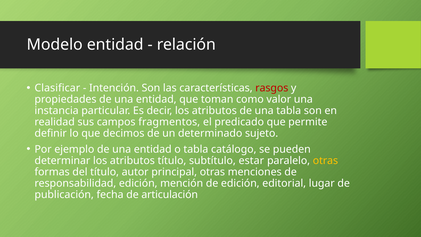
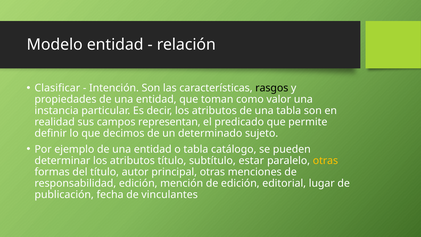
rasgos colour: red -> black (272, 88)
fragmentos: fragmentos -> representan (169, 122)
articulación: articulación -> vinculantes (170, 195)
